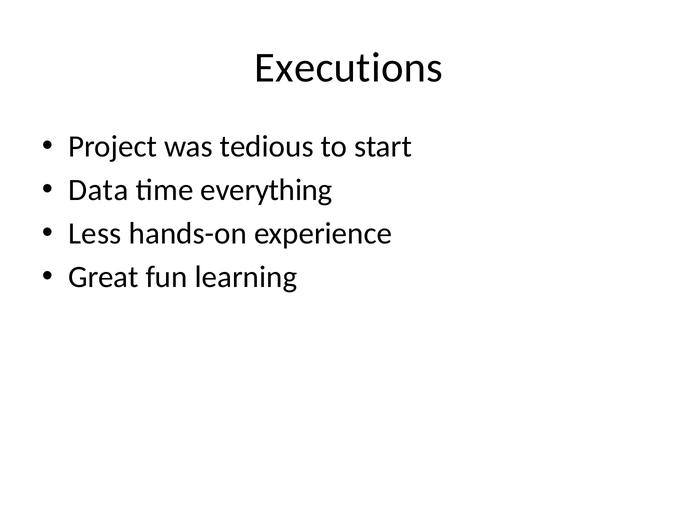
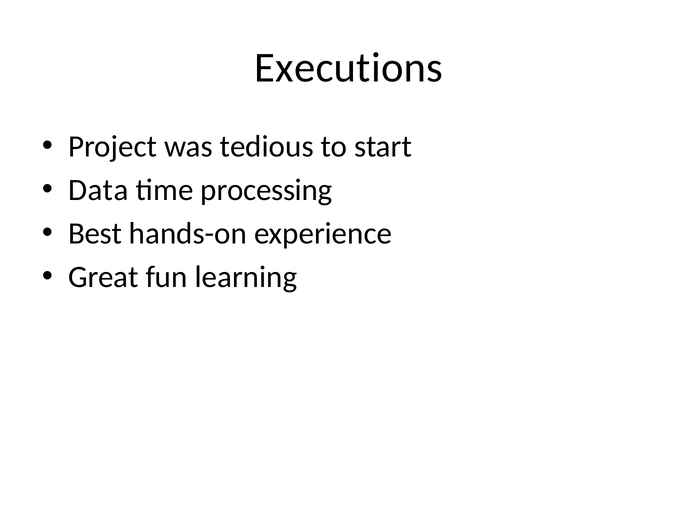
everything: everything -> processing (266, 190)
Less: Less -> Best (95, 233)
